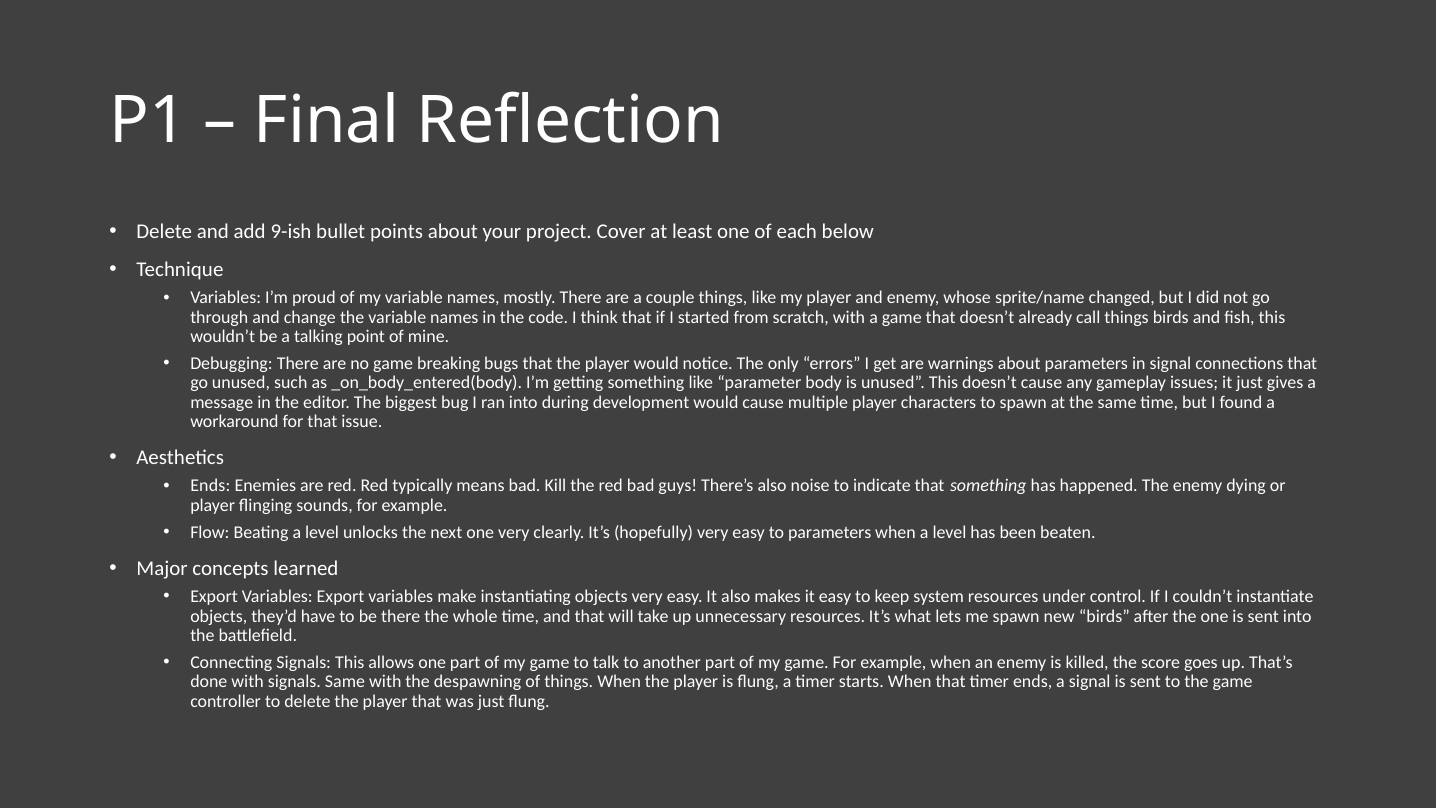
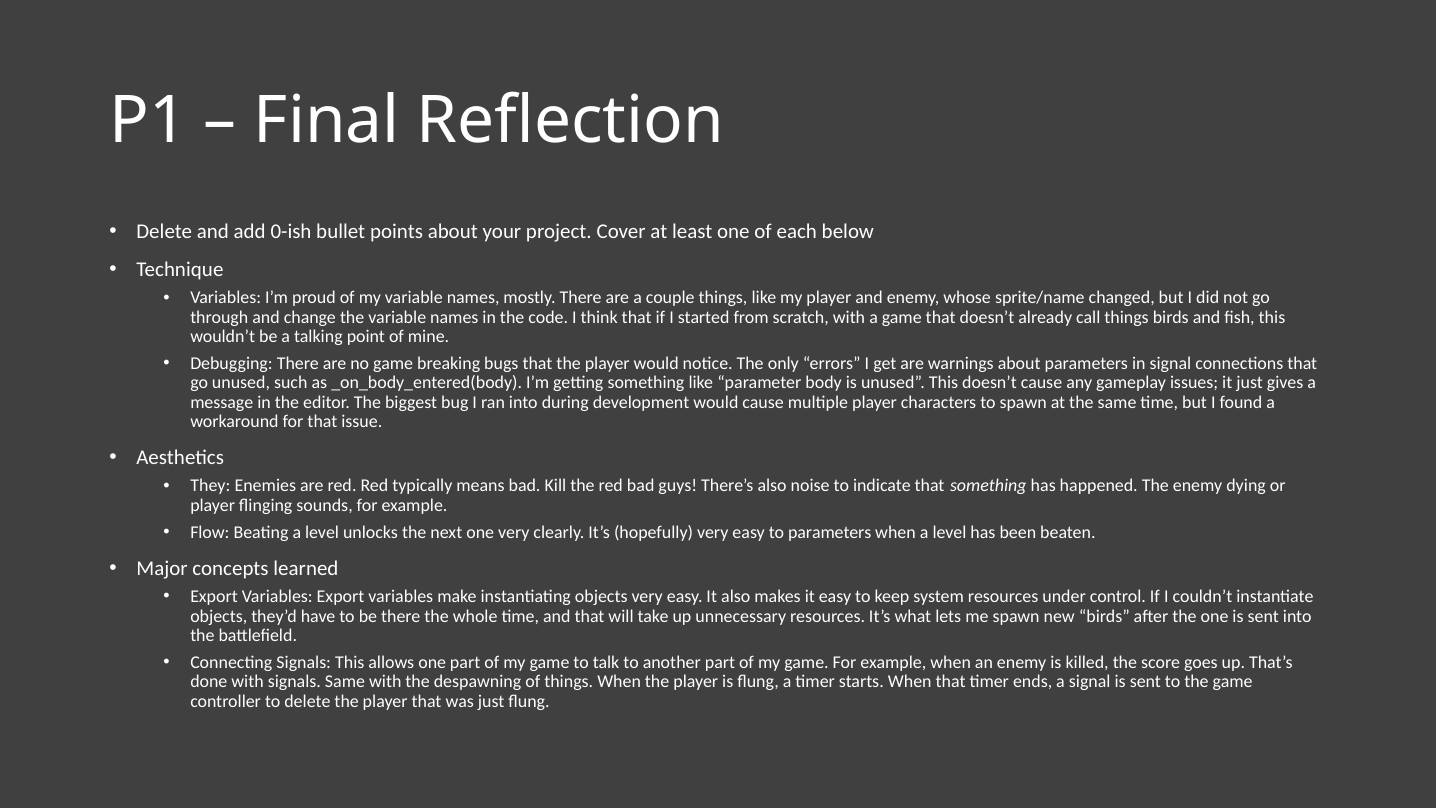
9-ish: 9-ish -> 0-ish (291, 232)
Ends: Ends -> They (210, 486)
